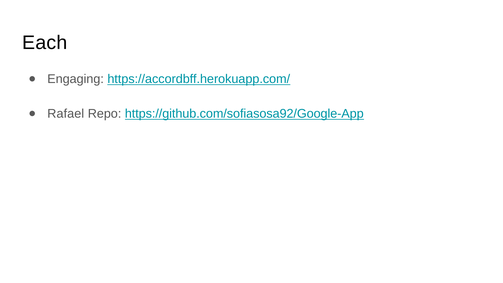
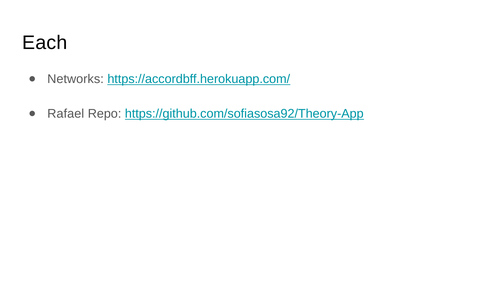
Engaging: Engaging -> Networks (76, 79)
https://github.com/sofiasosa92/Google-App: https://github.com/sofiasosa92/Google-App -> https://github.com/sofiasosa92/Theory-App (244, 114)
